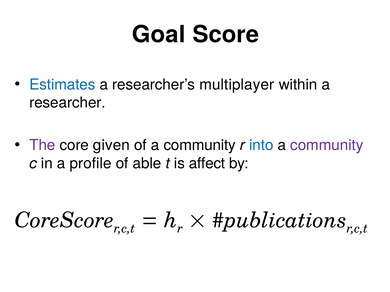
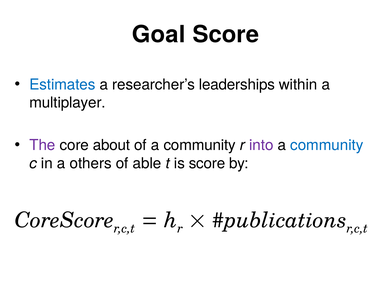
multiplayer: multiplayer -> leaderships (237, 85)
researcher: researcher -> multiplayer (67, 103)
given: given -> about (112, 145)
into colour: blue -> purple (261, 145)
community colour: purple -> blue (327, 145)
profile: profile -> others (91, 164)
is affect: affect -> score (207, 164)
